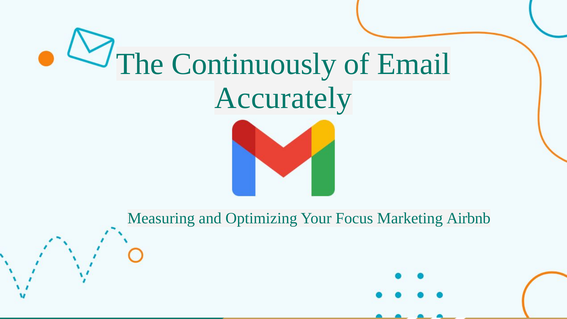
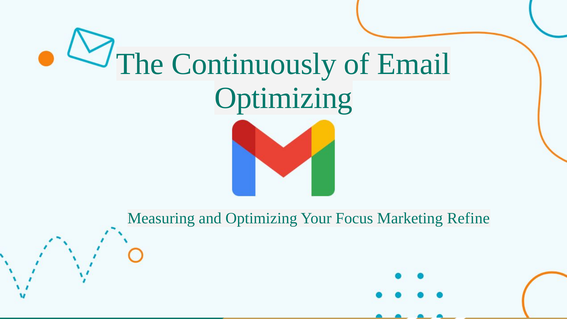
Accurately: Accurately -> Optimizing (284, 98)
Airbnb: Airbnb -> Refine (468, 218)
